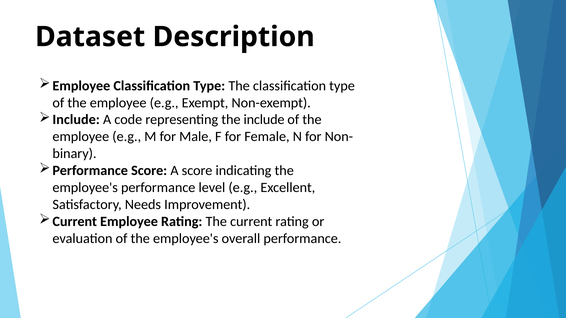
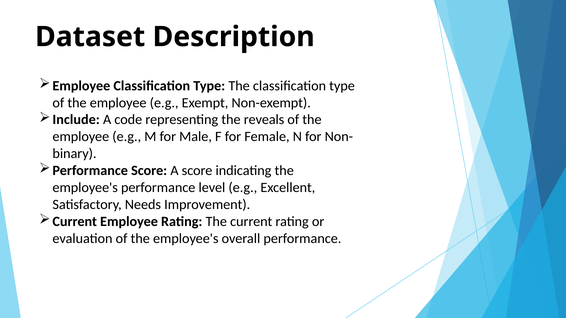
the include: include -> reveals (264, 120)
